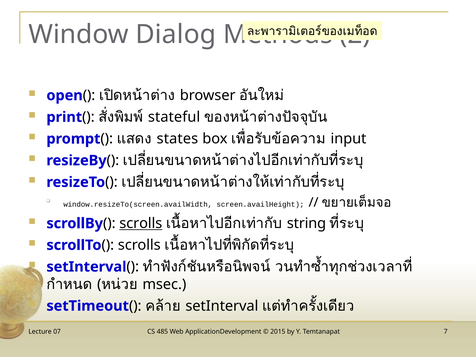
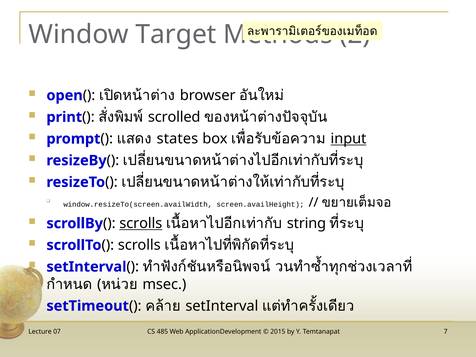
Dialog: Dialog -> Target (176, 35)
stateful: stateful -> scrolled (174, 117)
input underline: none -> present (348, 139)
